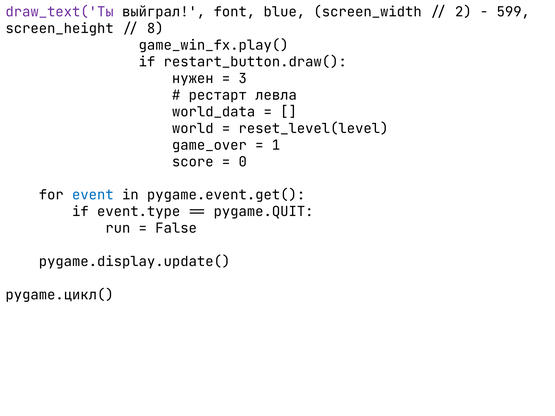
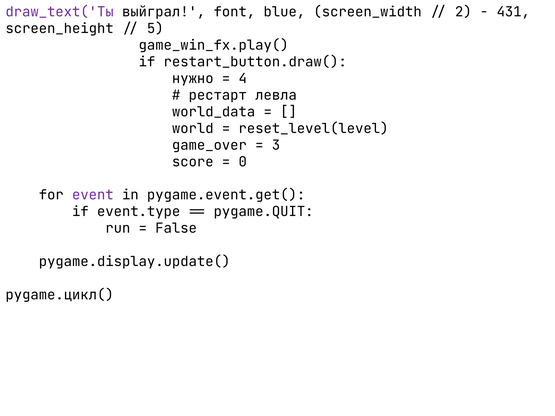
599: 599 -> 431 (513, 12)
8: 8 -> 5 (155, 29)
нужен: нужен -> нужно (193, 79)
3: 3 -> 4 (243, 79)
1: 1 -> 3 (276, 145)
event colour: blue -> purple (93, 195)
